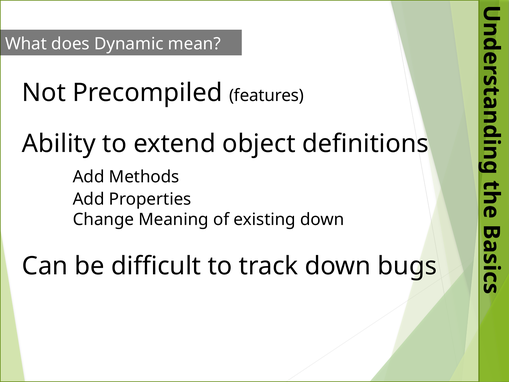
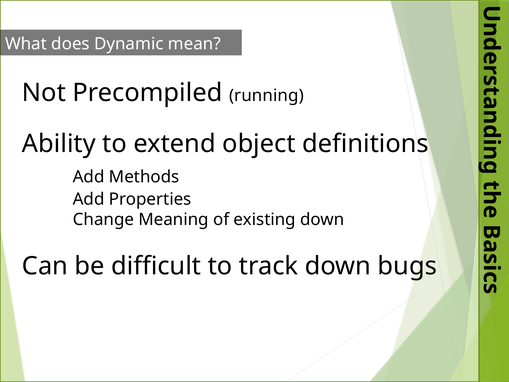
features: features -> running (266, 95)
